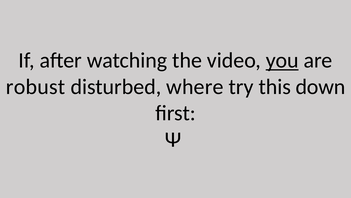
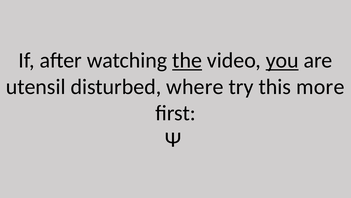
the underline: none -> present (187, 60)
robust: robust -> utensil (36, 87)
down: down -> more (320, 87)
